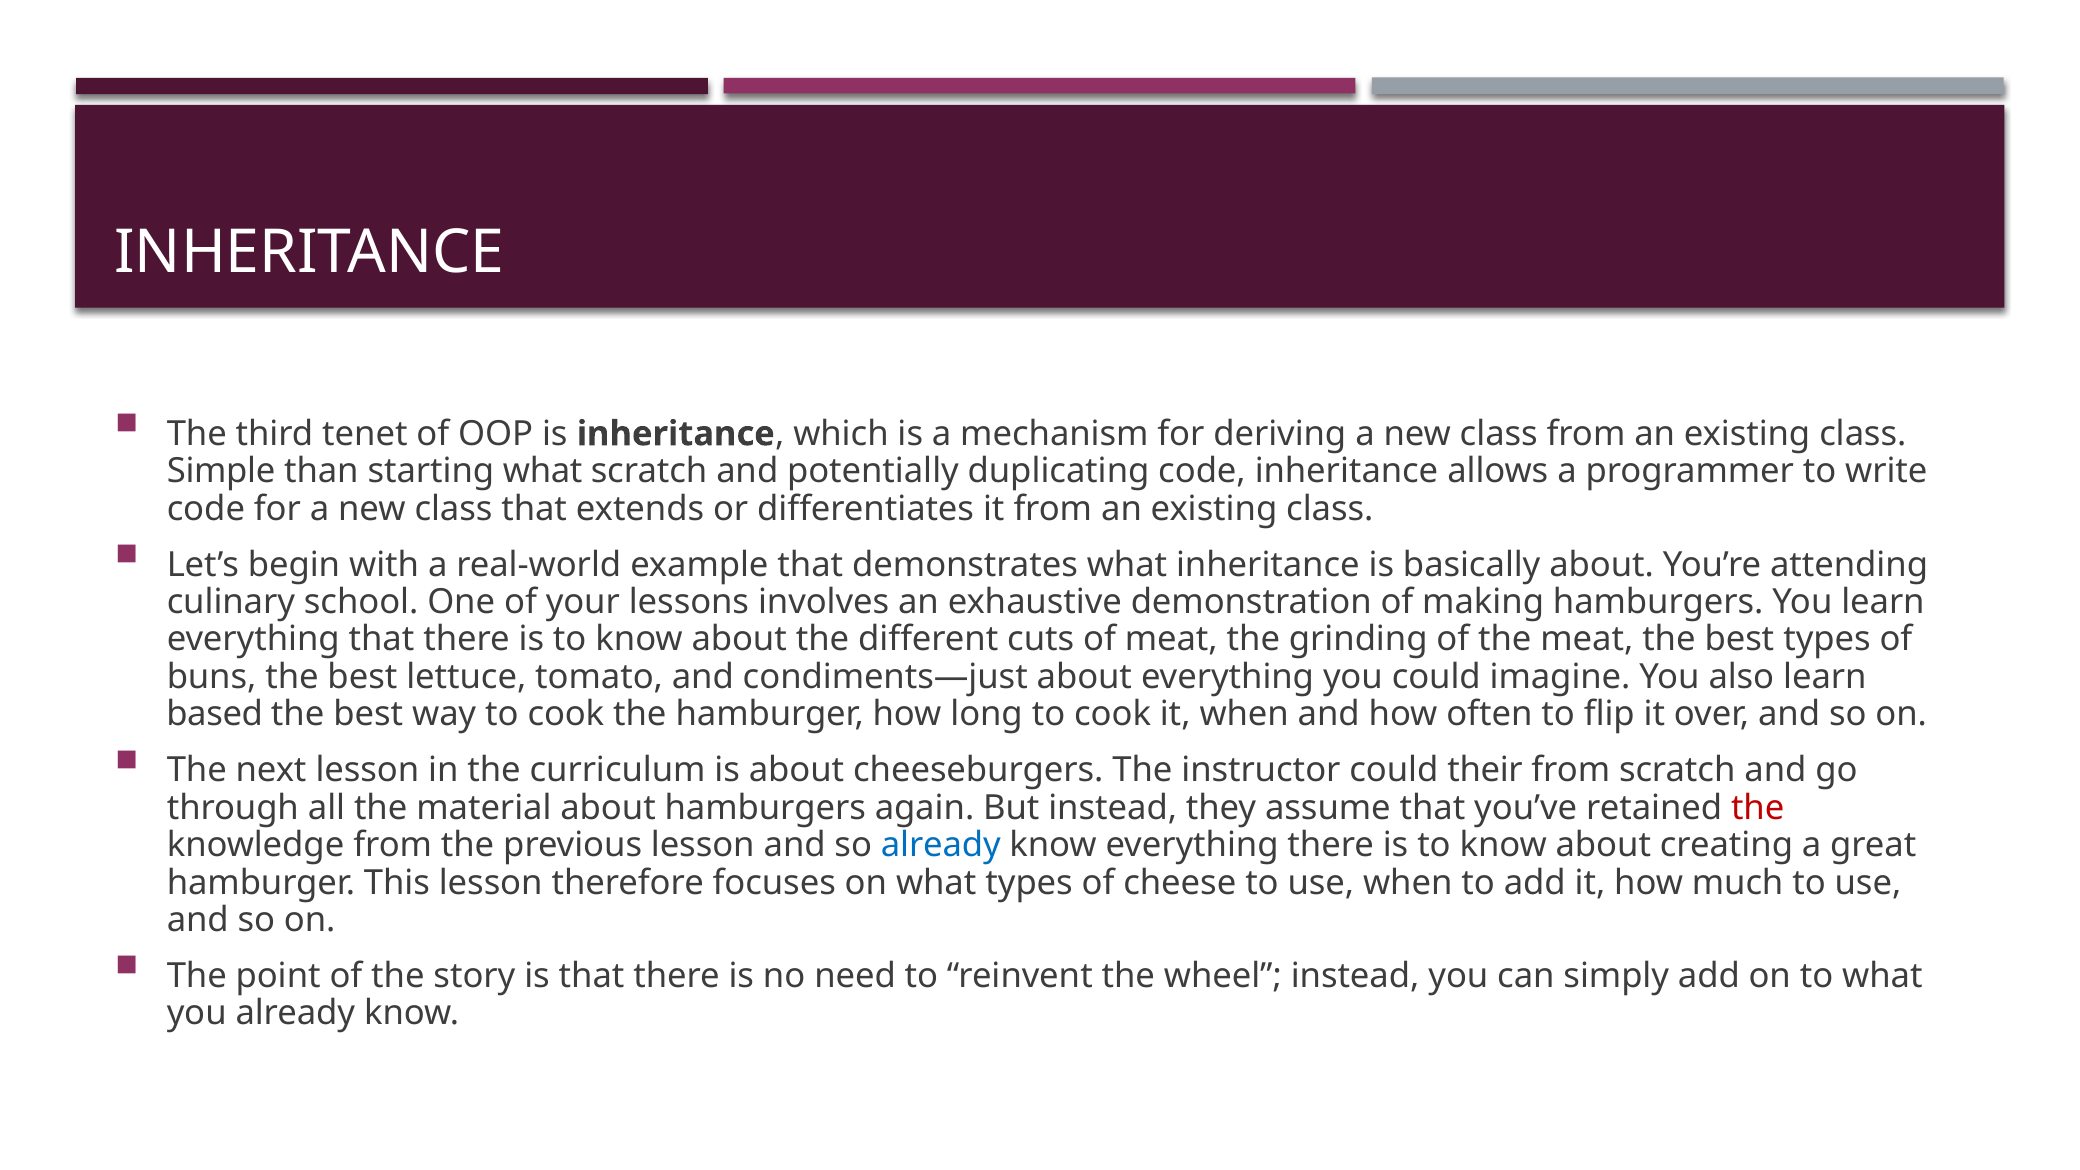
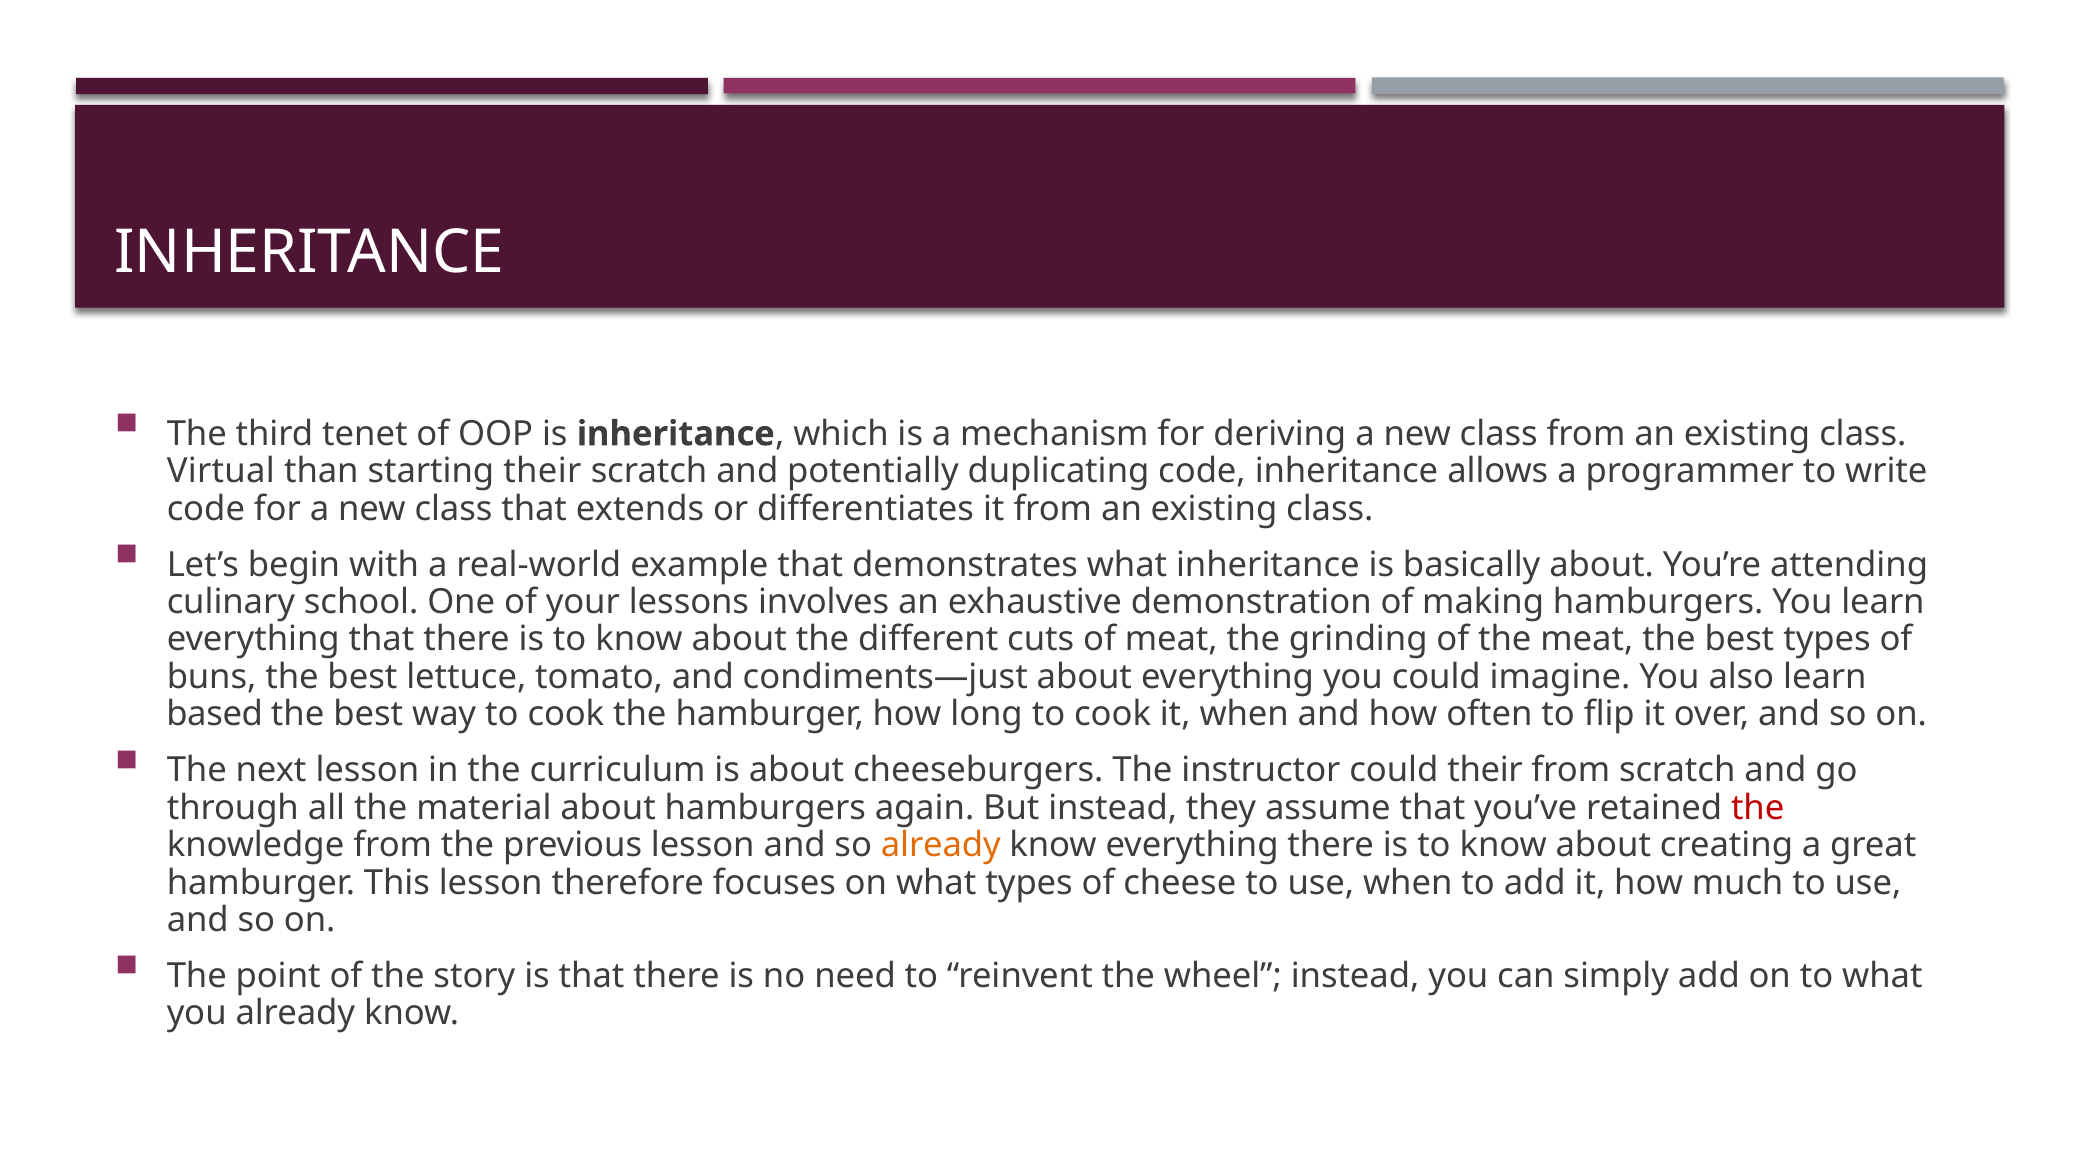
Simple: Simple -> Virtual (221, 471)
starting what: what -> their (542, 471)
already colour: blue -> orange (941, 845)
